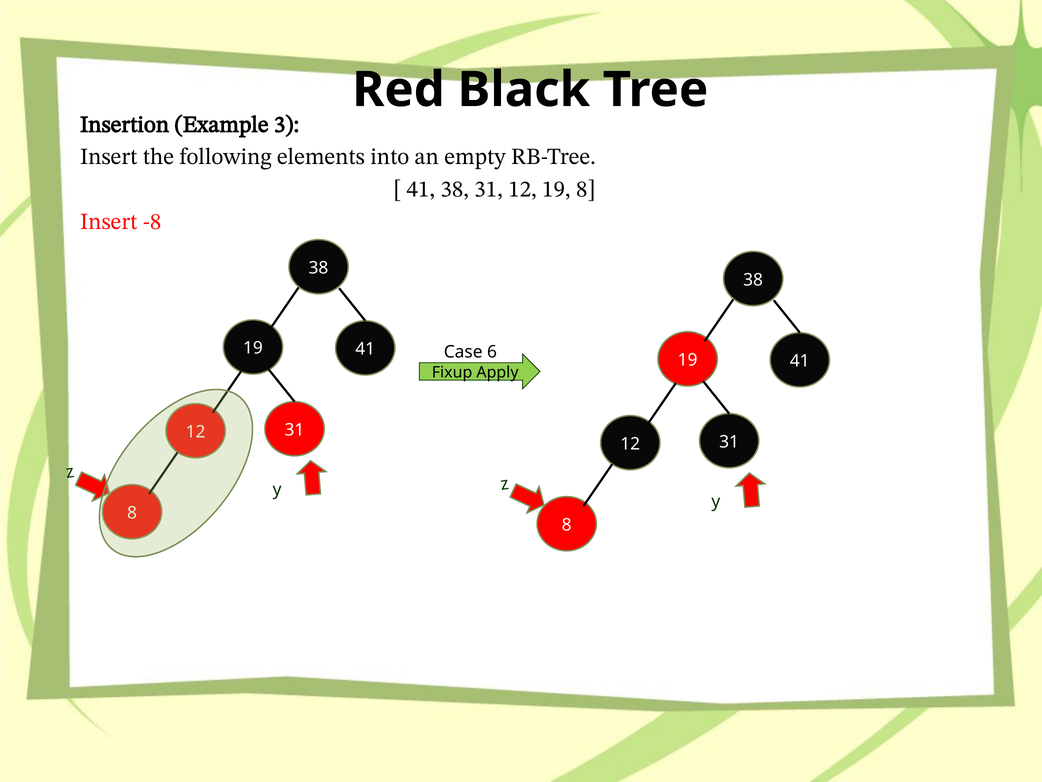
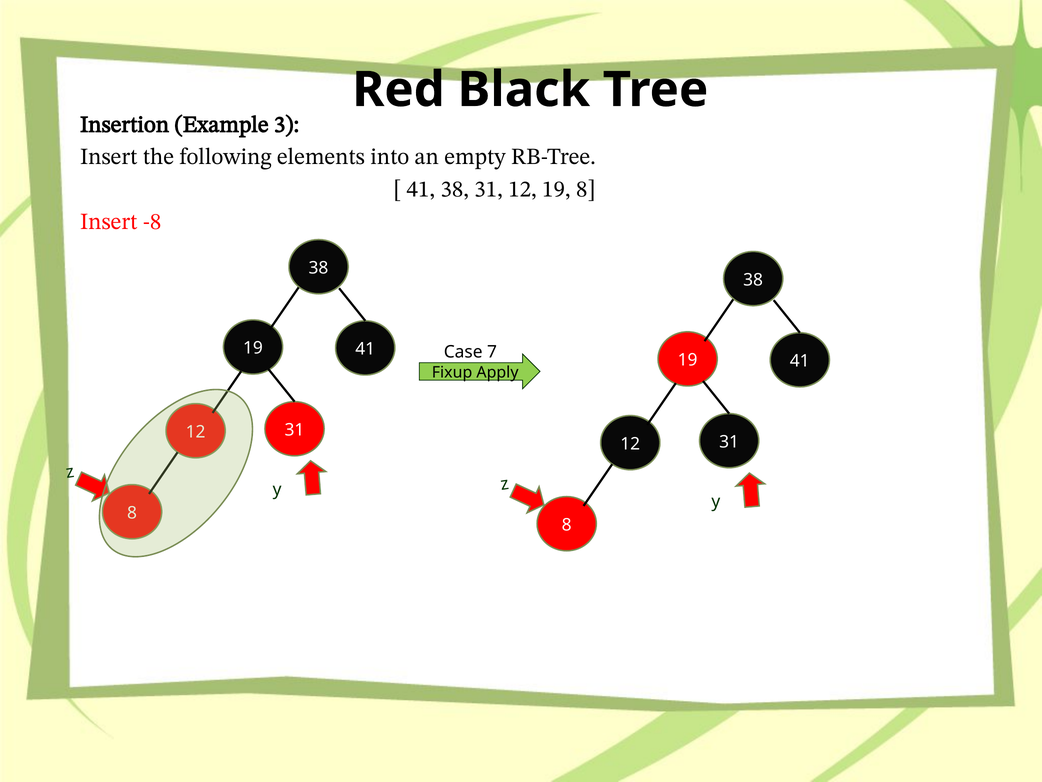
6: 6 -> 7 (492, 352)
